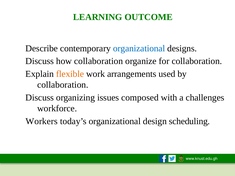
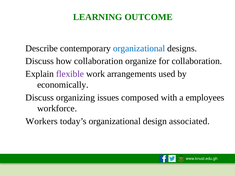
flexible colour: orange -> purple (70, 74)
collaboration: collaboration -> economically (63, 85)
challenges: challenges -> employees (205, 98)
scheduling: scheduling -> associated (189, 121)
